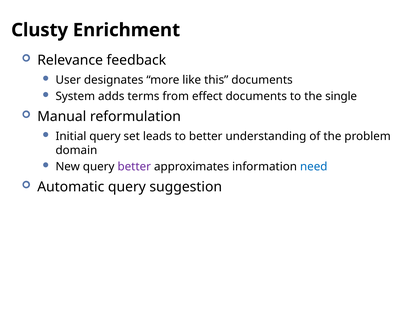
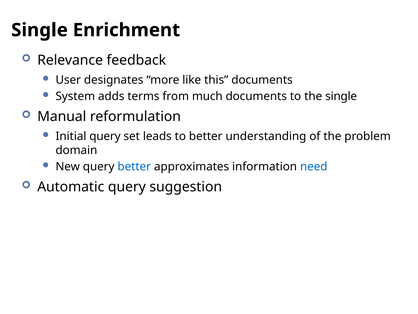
Clusty: Clusty -> Single (39, 30)
effect: effect -> much (207, 96)
better colour: purple -> blue (134, 166)
